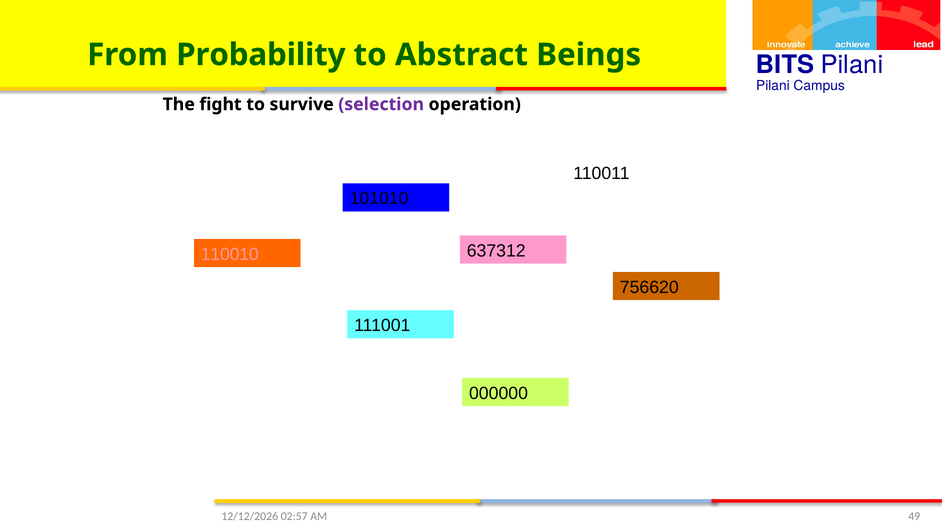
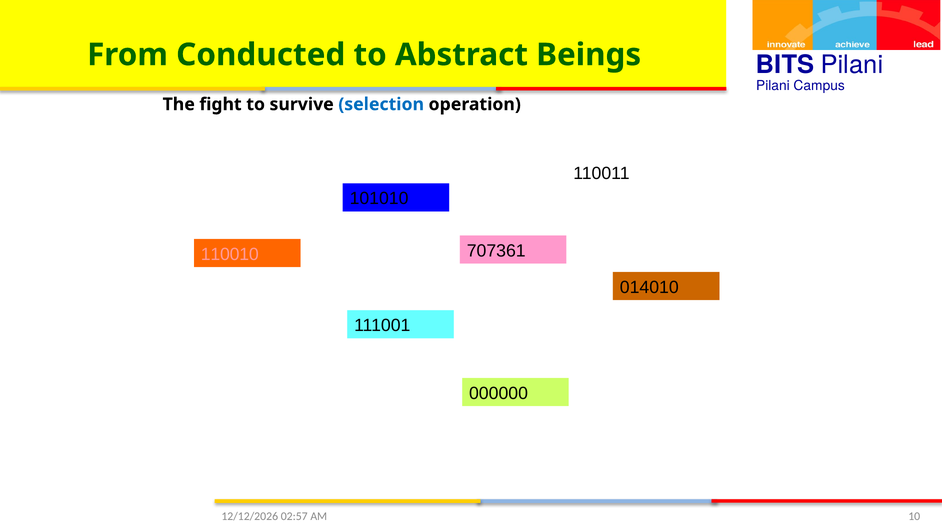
Probability: Probability -> Conducted (261, 55)
selection colour: purple -> blue (381, 104)
637312: 637312 -> 707361 (496, 251)
756620: 756620 -> 014010 (649, 287)
49: 49 -> 10 (914, 516)
